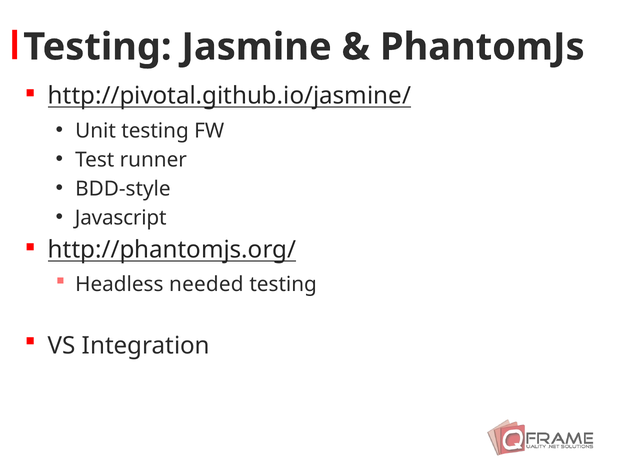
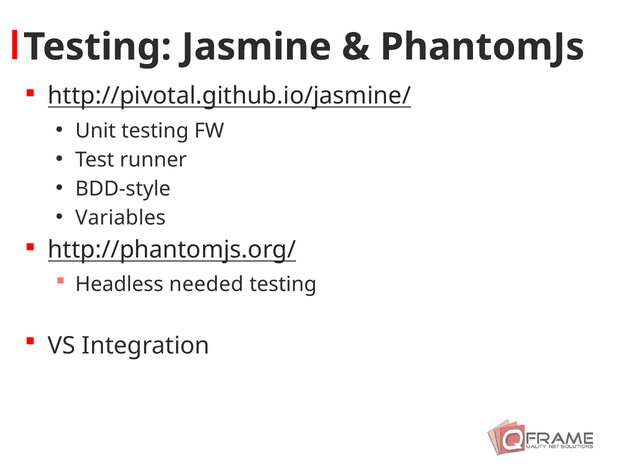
Javascript: Javascript -> Variables (120, 218)
